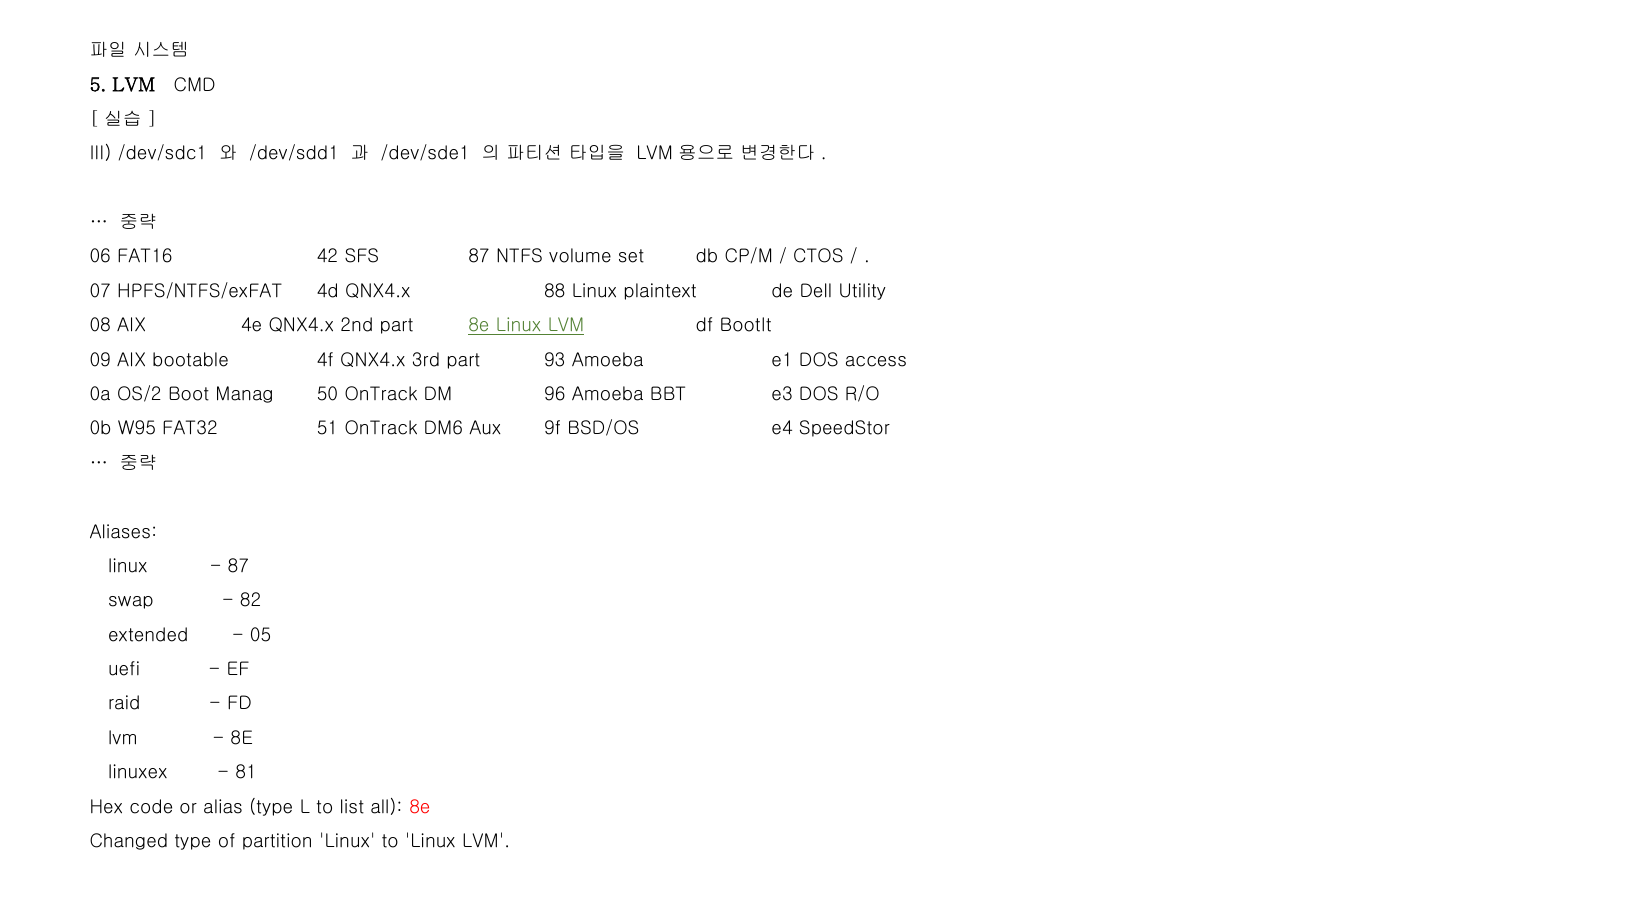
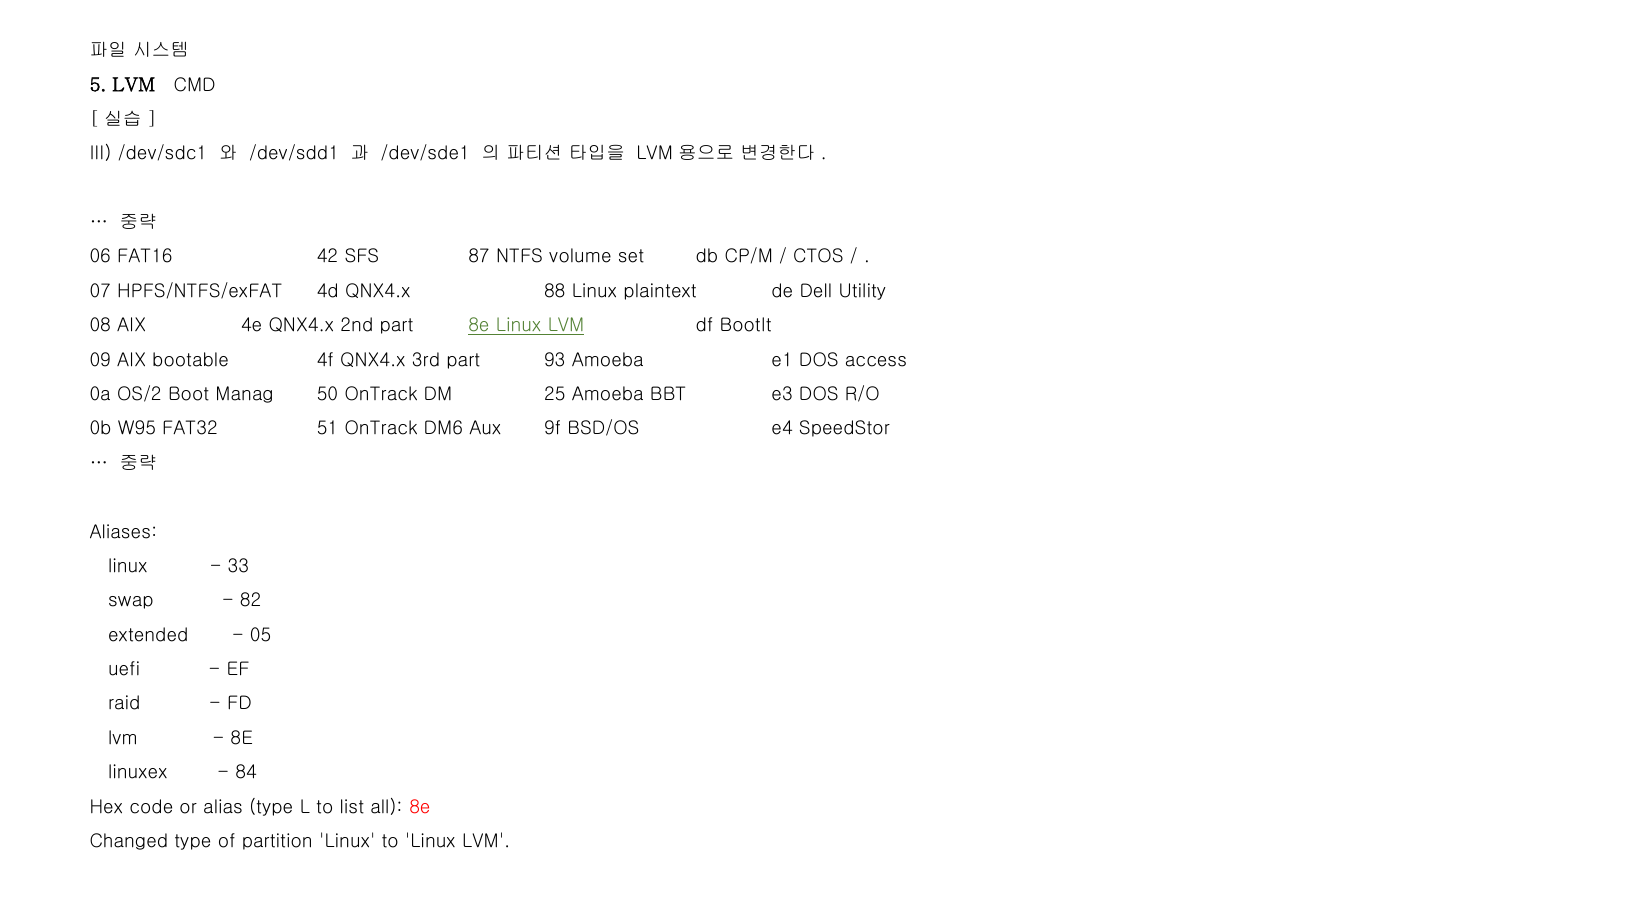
96: 96 -> 25 (555, 394)
87: 87 -> 33 (238, 566)
81: 81 -> 84 (246, 772)
